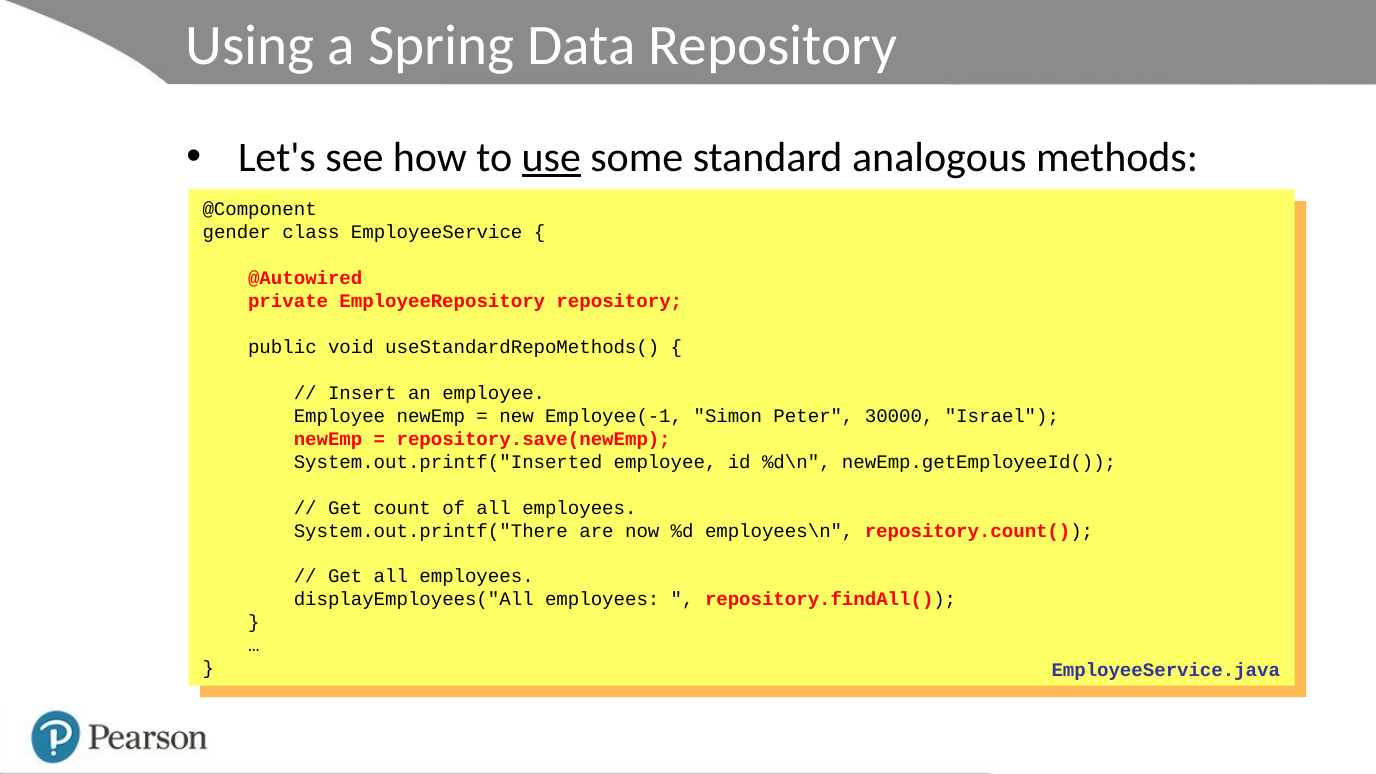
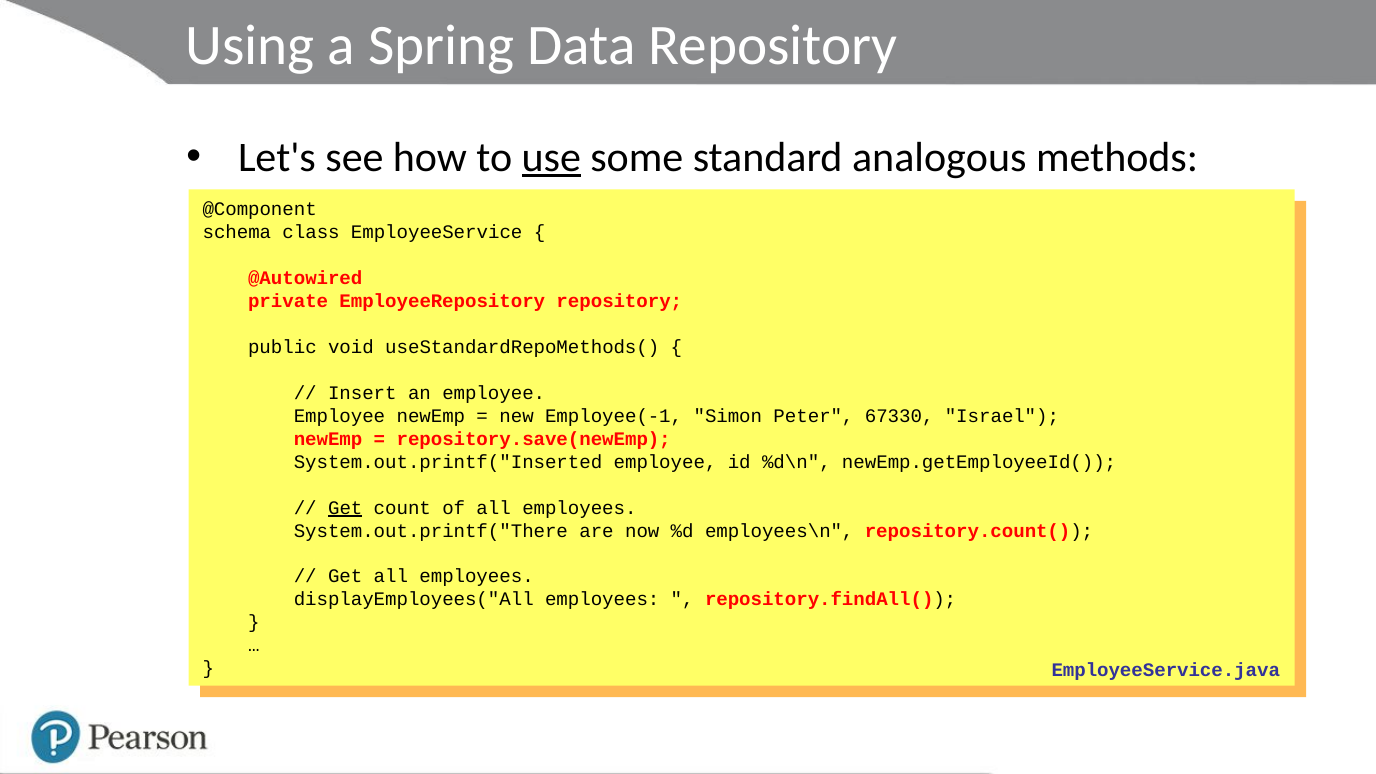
gender: gender -> schema (237, 232)
30000: 30000 -> 67330 (899, 416)
Get underline: none -> present (345, 508)
